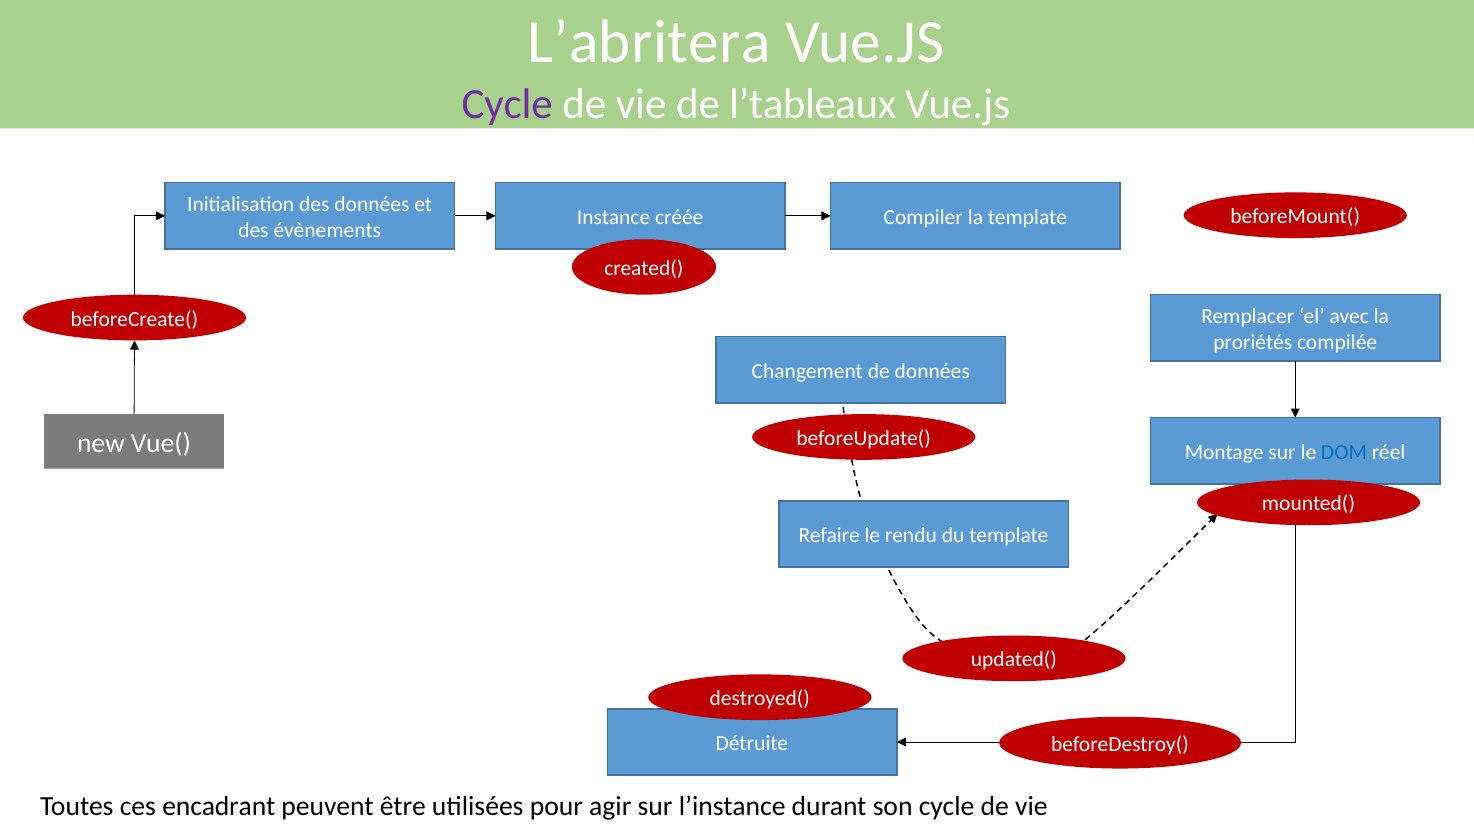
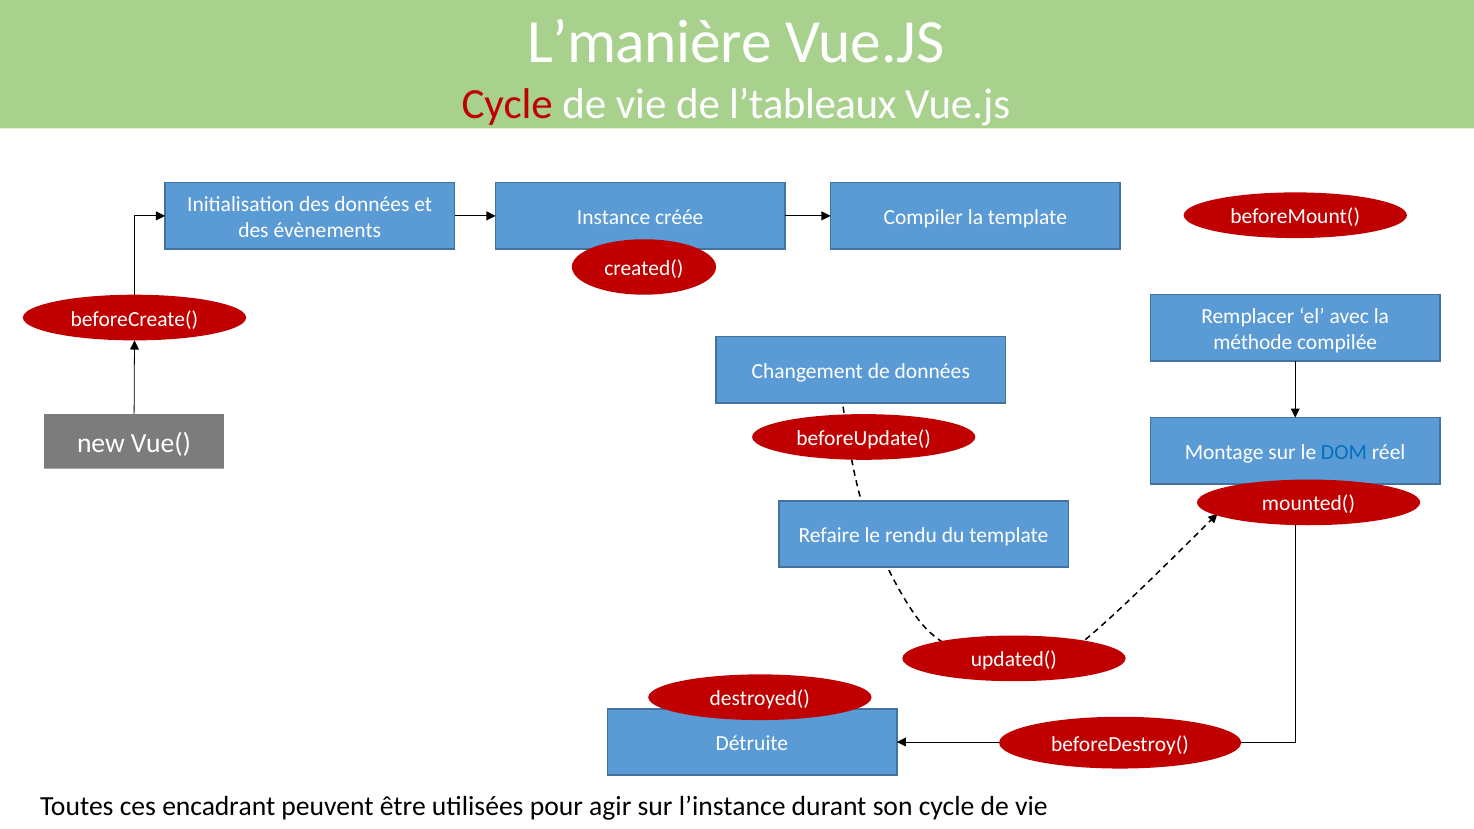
L’abritera: L’abritera -> L’manière (649, 43)
Cycle colour: purple -> red (507, 104)
proriétés: proriétés -> méthode (1253, 342)
